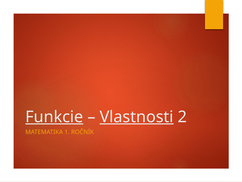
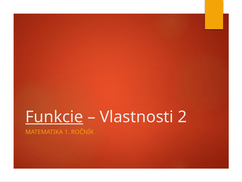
Vlastnosti underline: present -> none (137, 117)
